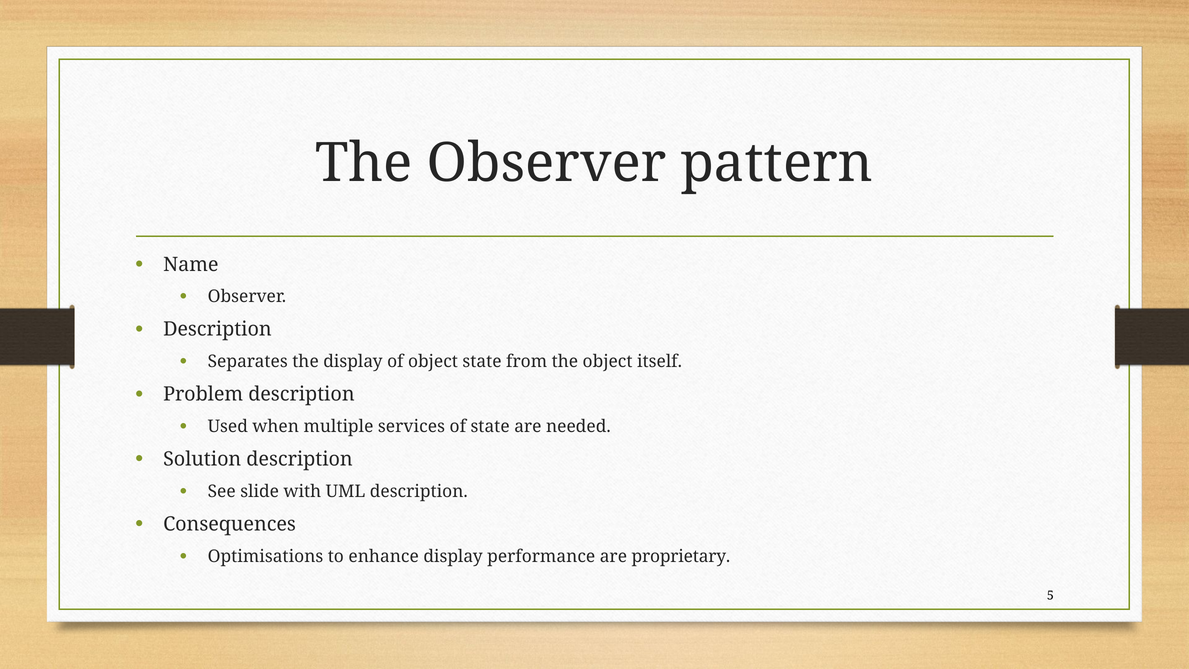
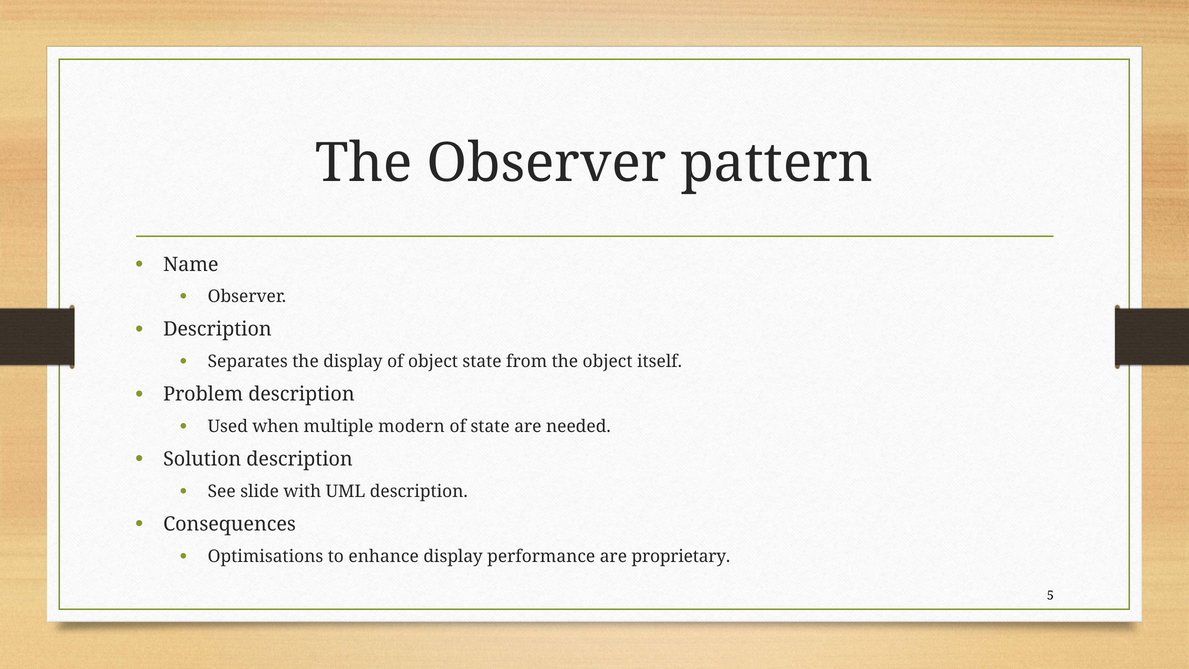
services: services -> modern (411, 426)
